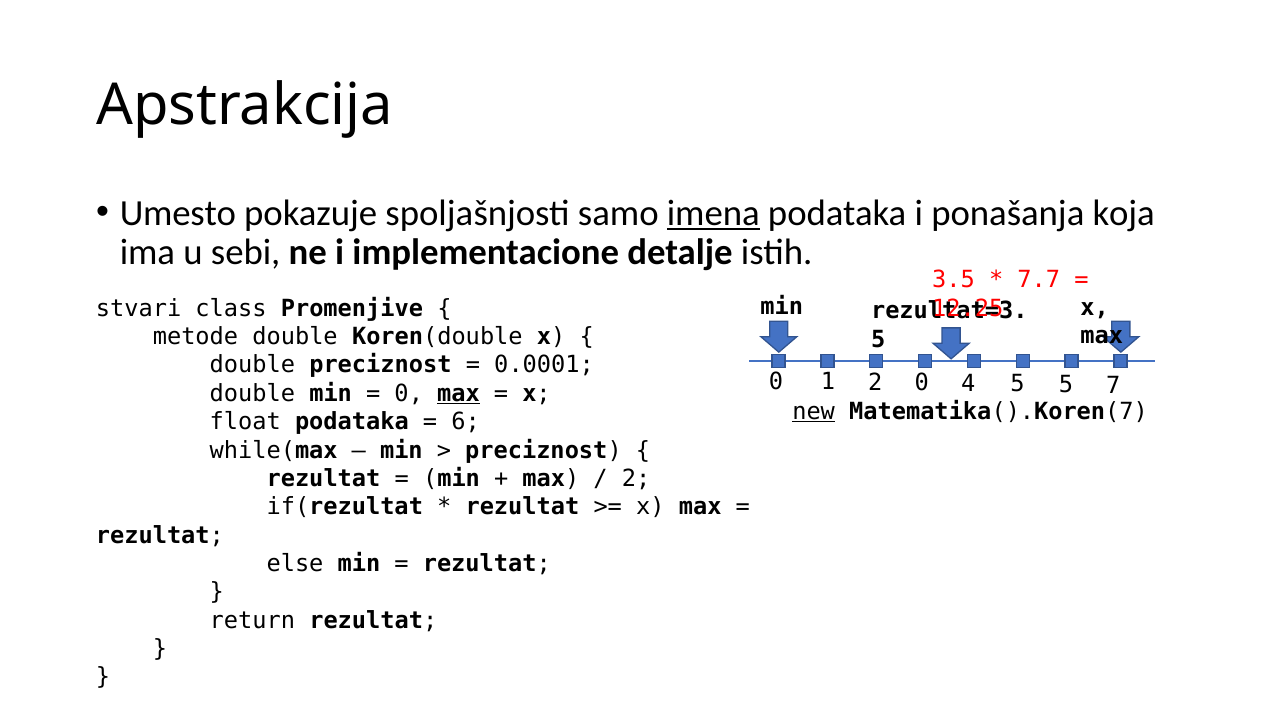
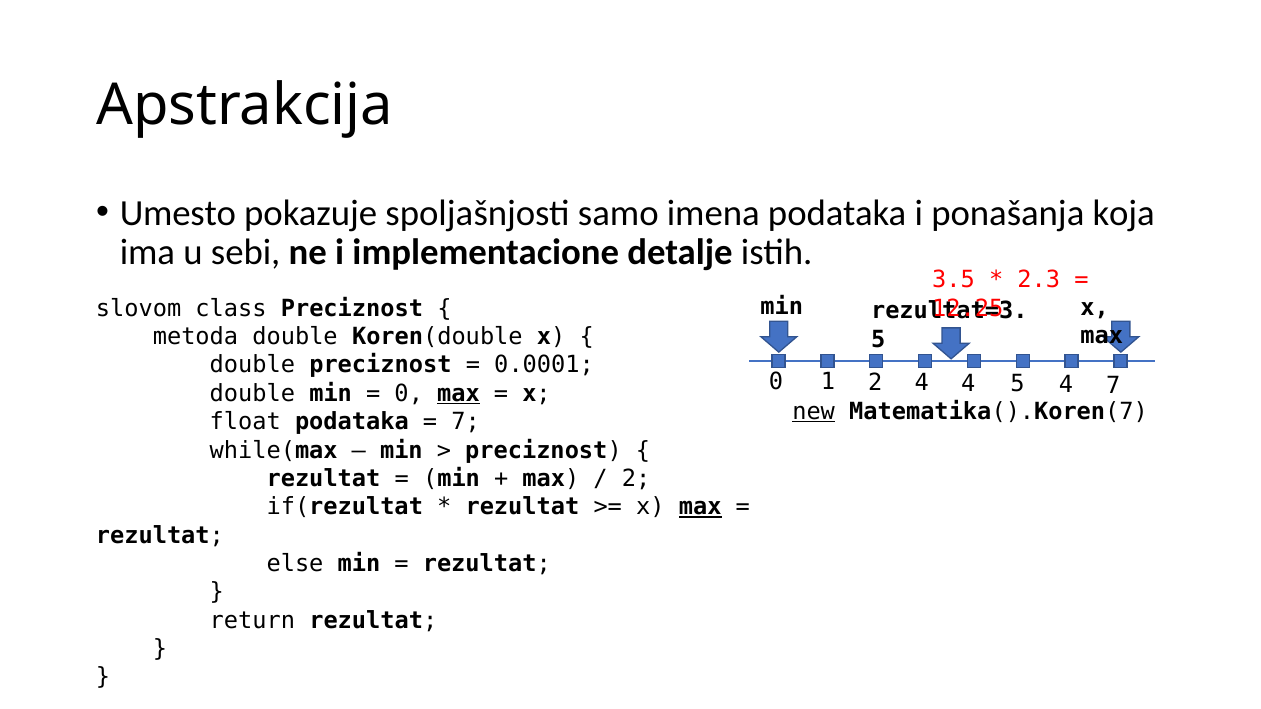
imena underline: present -> none (713, 213)
7.7: 7.7 -> 2.3 (1039, 280)
stvari: stvari -> slovom (139, 309)
class Promenjive: Promenjive -> Preciznost (352, 309)
metode: metode -> metoda (195, 337)
2 0: 0 -> 4 (922, 383)
5 5: 5 -> 4 (1066, 384)
6: 6 -> 7 (466, 422)
max underline: none -> present (700, 507)
